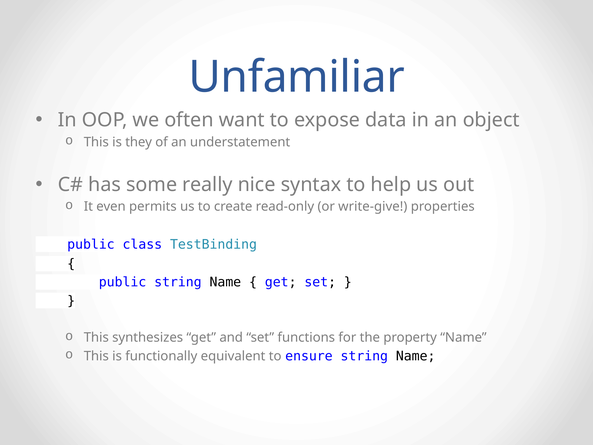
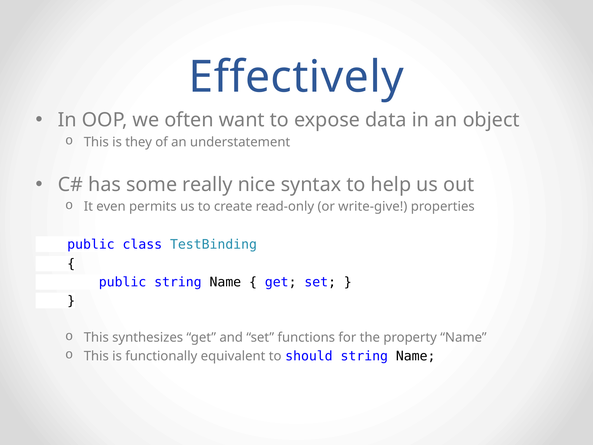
Unfamiliar: Unfamiliar -> Effectively (296, 77)
ensure: ensure -> should (309, 356)
